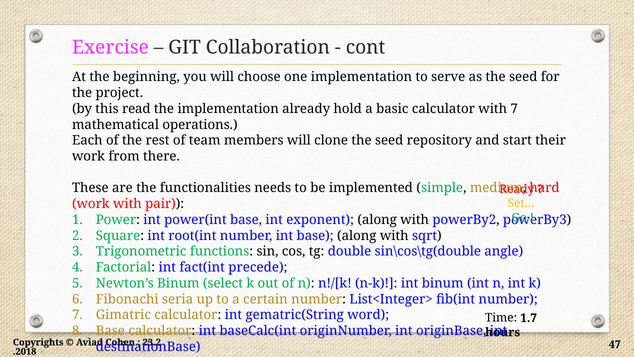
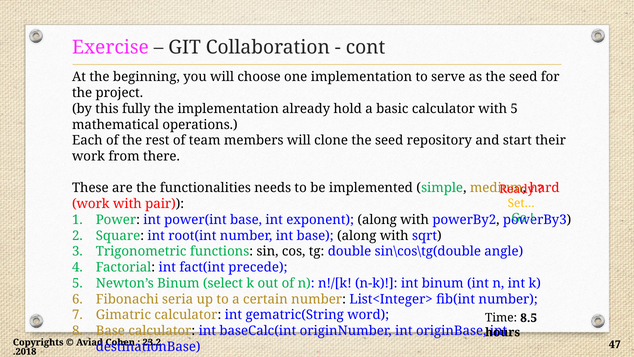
read: read -> fully (136, 109)
with 7: 7 -> 5 (514, 109)
1.7: 1.7 -> 8.5 (529, 318)
